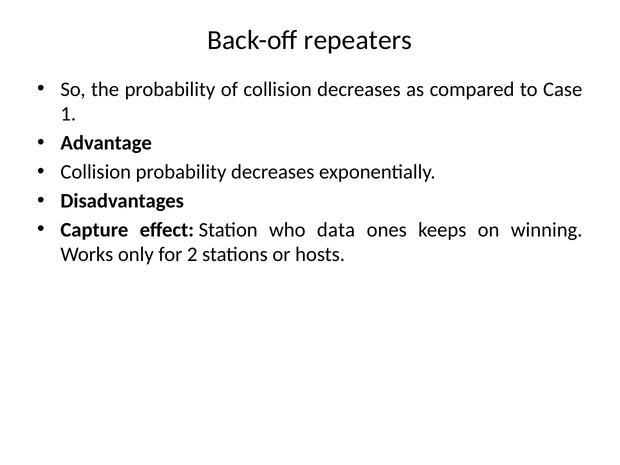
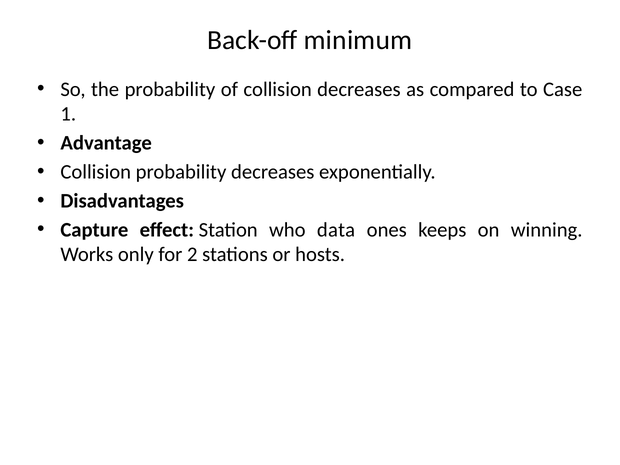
repeaters: repeaters -> minimum (358, 40)
